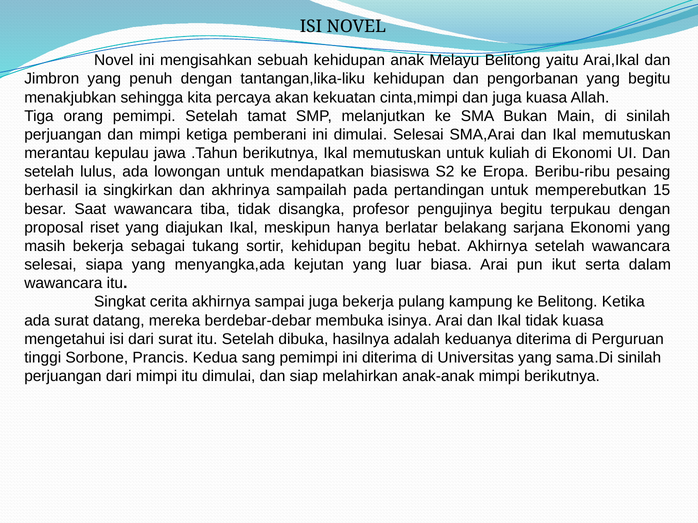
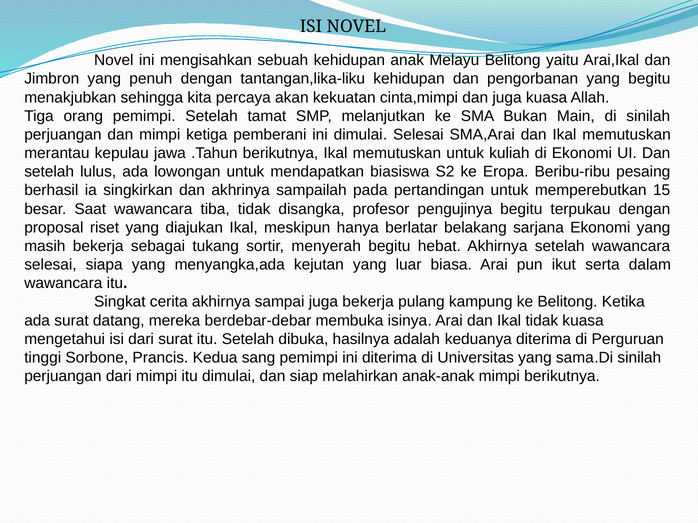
sortir kehidupan: kehidupan -> menyerah (326, 246)
